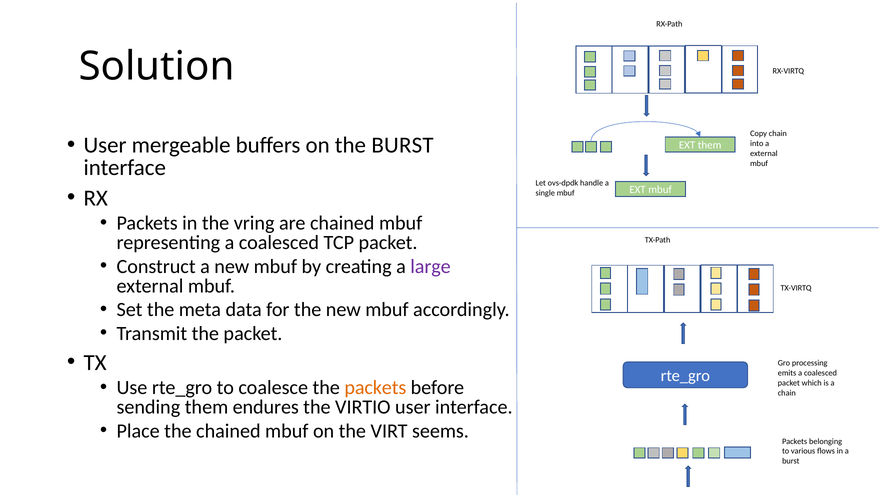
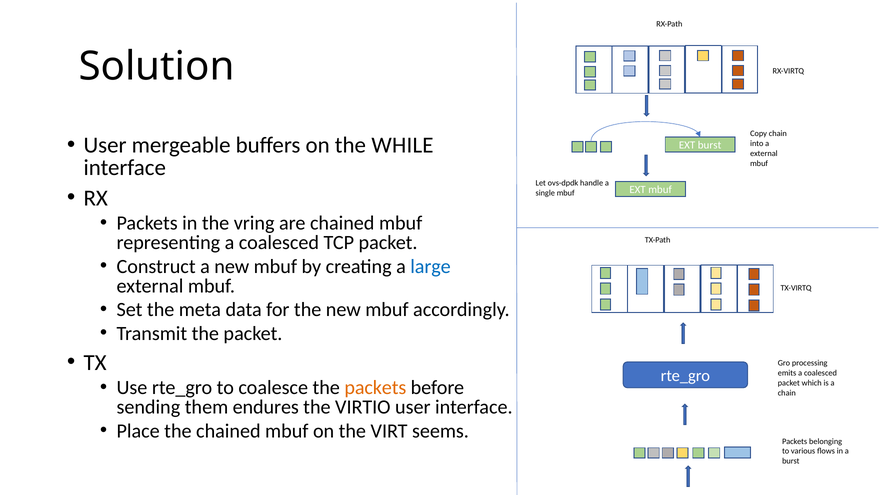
the BURST: BURST -> WHILE (402, 145)
EXT them: them -> burst (710, 145)
large colour: purple -> blue (431, 267)
